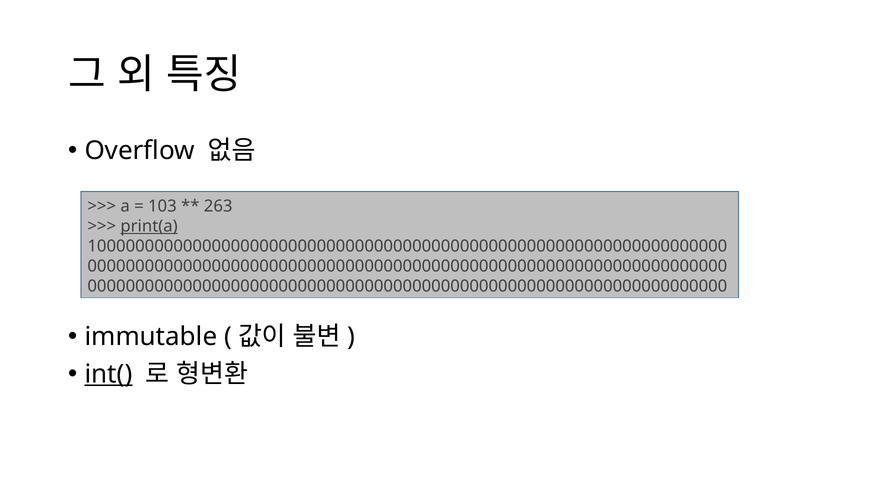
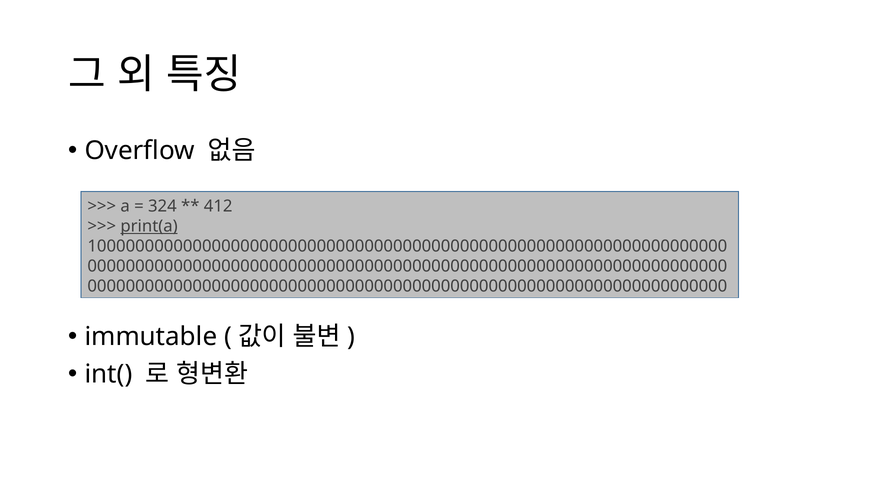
103: 103 -> 324 (162, 206)
263: 263 -> 412 (218, 206)
int( underline: present -> none (109, 375)
